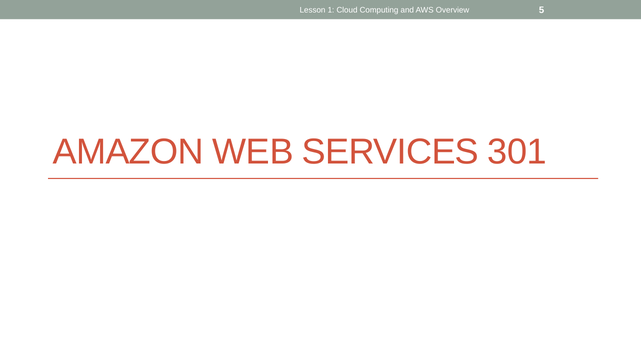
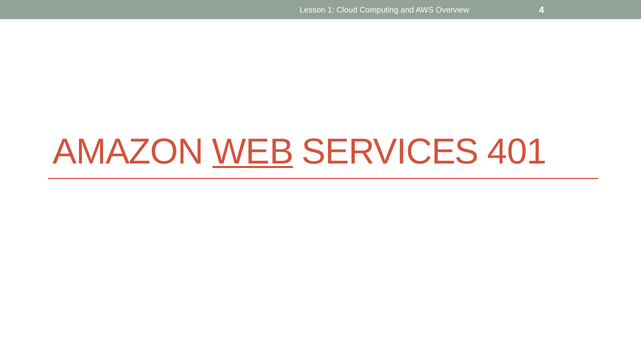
5: 5 -> 4 (542, 10)
WEB underline: none -> present (253, 152)
301: 301 -> 401 (517, 152)
